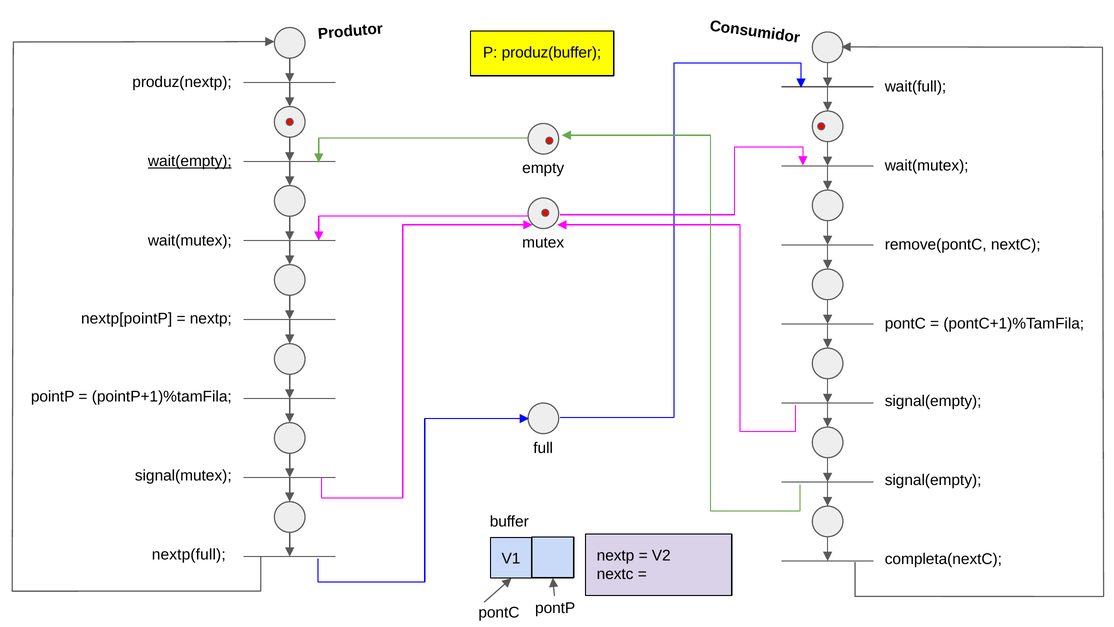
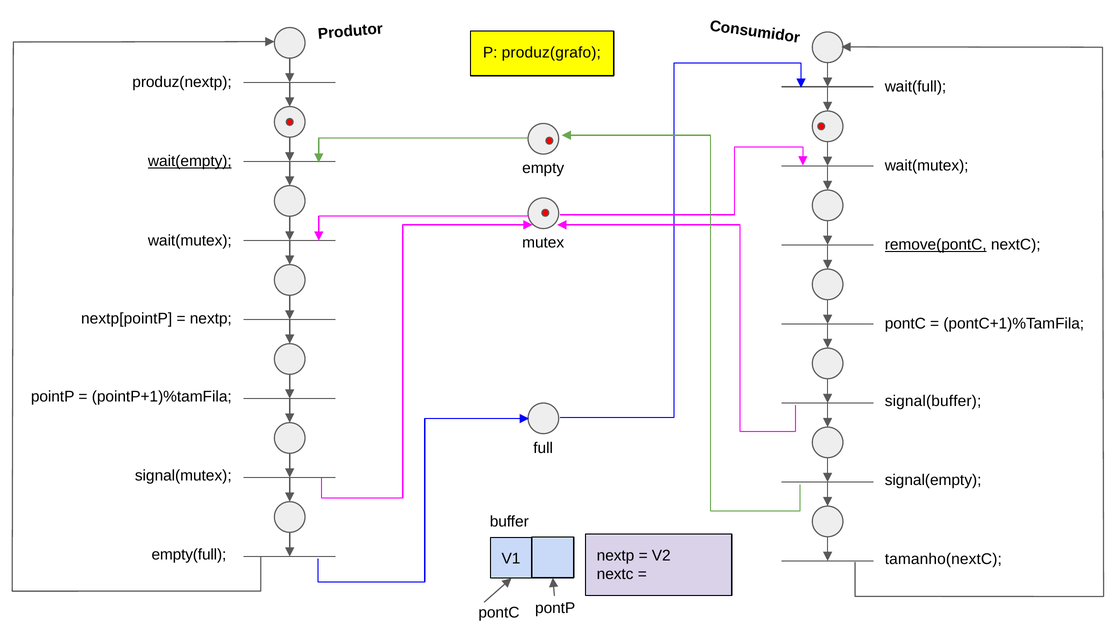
produz(buffer: produz(buffer -> produz(grafo (551, 52)
remove(pontC underline: none -> present (936, 245)
signal(empty: signal(empty -> signal(buffer (933, 401)
nextp(full: nextp(full -> empty(full (189, 555)
completa(nextC: completa(nextC -> tamanho(nextC (943, 559)
